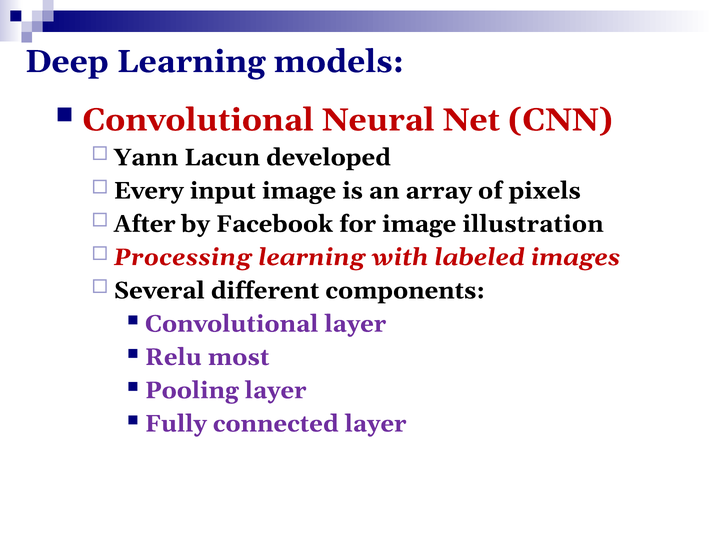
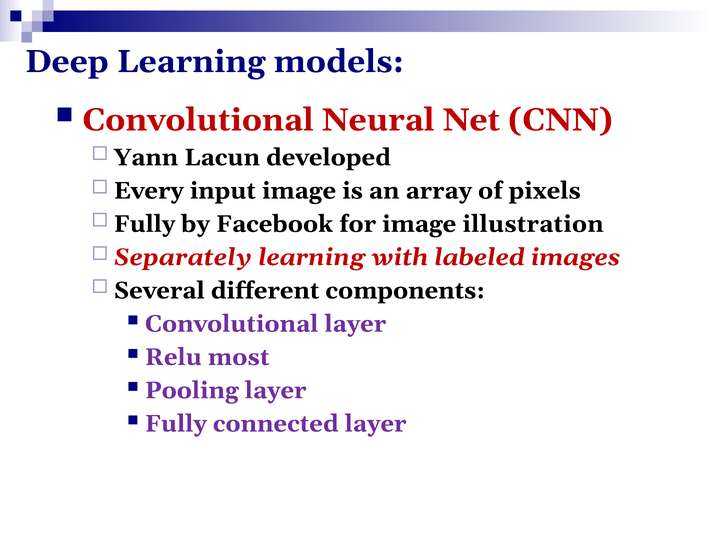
After: After -> Fully (145, 224)
Processing: Processing -> Separately (183, 258)
